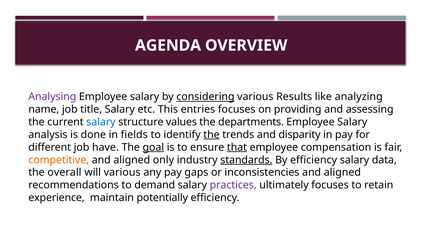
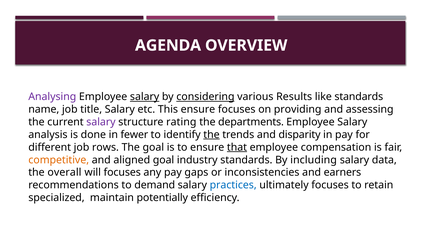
salary underline: none -> present (145, 97)
like analyzing: analyzing -> standards (359, 97)
This entries: entries -> ensure (198, 109)
salary colour: blue -> purple (101, 122)
values: values -> rating (181, 122)
fields: fields -> fewer (134, 134)
have: have -> rows (105, 147)
goal underline: present -> none (153, 147)
aligned only: only -> goal (164, 160)
standards underline: present -> none (246, 160)
By efficiency: efficiency -> including (314, 160)
will various: various -> focuses (122, 172)
inconsistencies and aligned: aligned -> earners (342, 172)
practices colour: purple -> blue (233, 185)
experience: experience -> specialized (56, 198)
